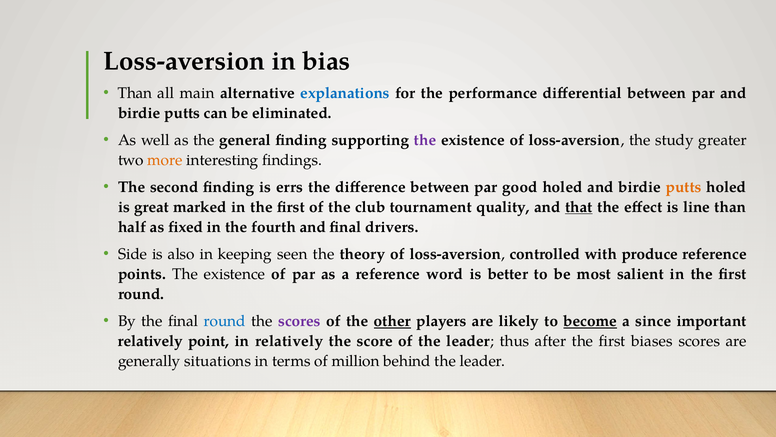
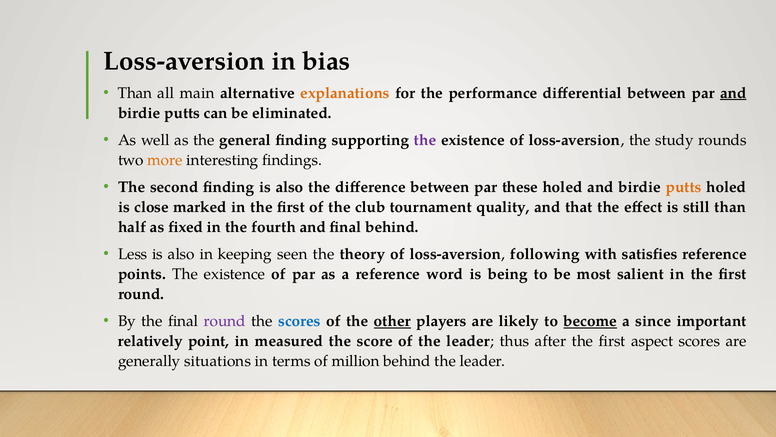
explanations colour: blue -> orange (345, 93)
and underline: none -> present (733, 93)
greater: greater -> rounds (723, 140)
finding is errs: errs -> also (290, 187)
good: good -> these (520, 187)
great: great -> close (152, 207)
that underline: present -> none (579, 207)
line: line -> still (697, 207)
final drivers: drivers -> behind (392, 227)
Side: Side -> Less (133, 254)
controlled: controlled -> following (545, 254)
produce: produce -> satisfies (650, 254)
better: better -> being (508, 274)
round colour: blue -> purple (225, 321)
scores colour: purple -> blue (300, 321)
in relatively: relatively -> measured (289, 341)
biases: biases -> aspect (652, 341)
